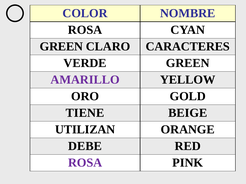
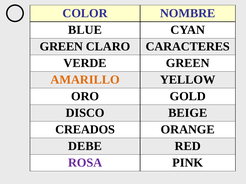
ROSA: ROSA -> BLUE (85, 30)
AMARILLO colour: purple -> orange (85, 80)
TIENE: TIENE -> DISCO (85, 113)
UTILIZAN: UTILIZAN -> CREADOS (85, 130)
